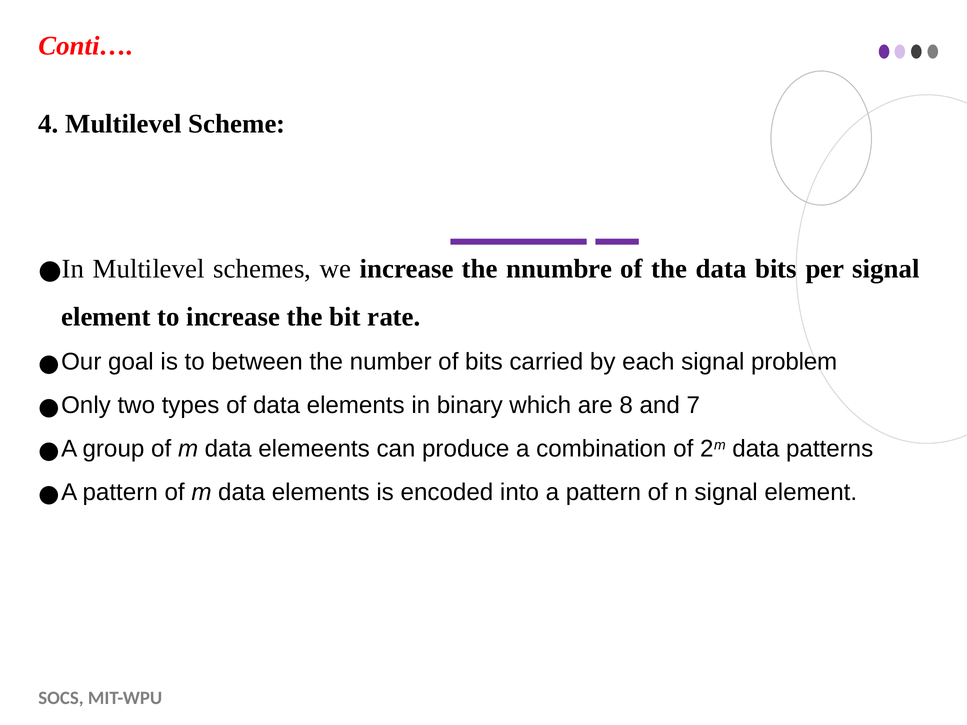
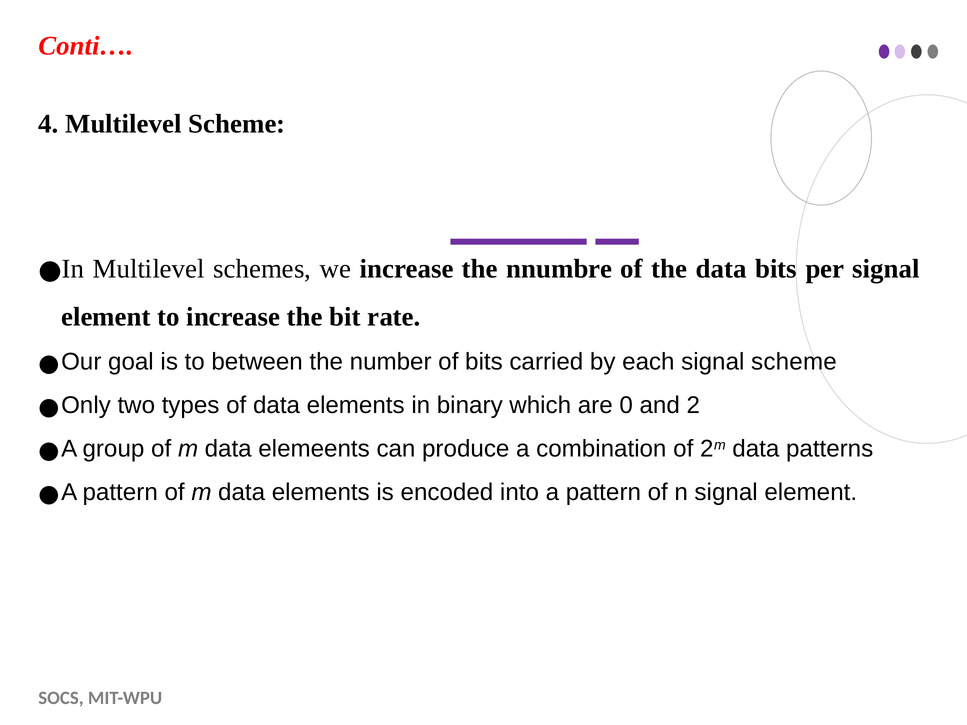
signal problem: problem -> scheme (794, 362)
8: 8 -> 0 (626, 406)
7: 7 -> 2 (693, 406)
